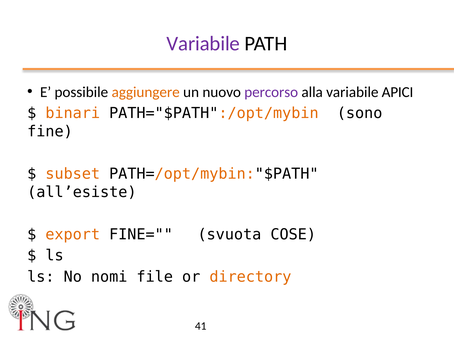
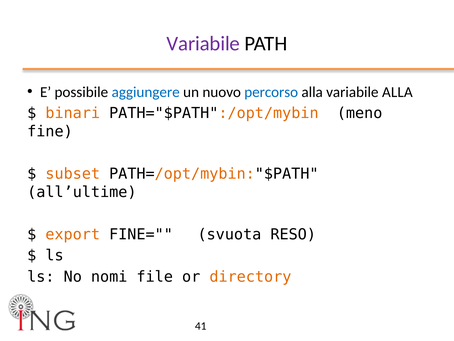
aggiungere colour: orange -> blue (146, 92)
percorso colour: purple -> blue (271, 92)
variabile APICI: APICI -> ALLA (397, 92)
sono: sono -> meno (360, 113)
all’esiste: all’esiste -> all’ultime (82, 192)
COSE: COSE -> RESO (293, 234)
